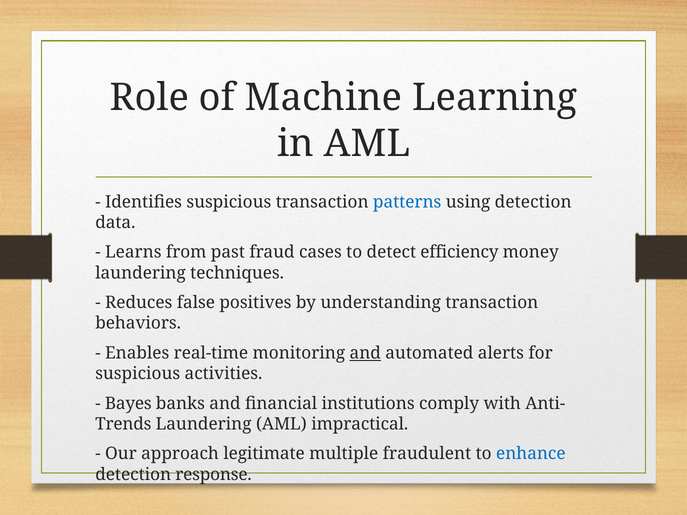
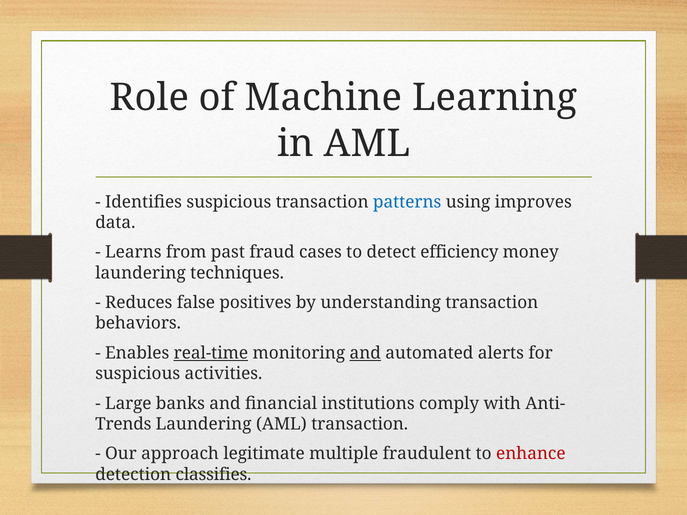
using detection: detection -> improves (533, 202)
real-time underline: none -> present (211, 353)
Bayes: Bayes -> Large (128, 404)
AML impractical: impractical -> transaction (360, 424)
enhance colour: blue -> red (531, 454)
response: response -> classifies (214, 475)
